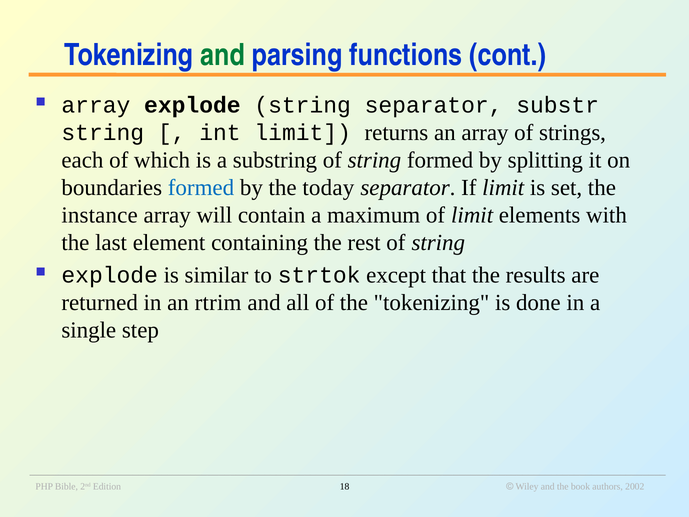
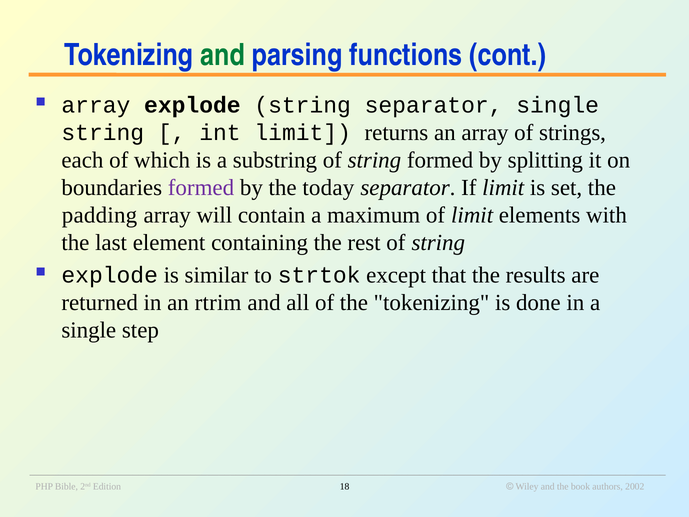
separator substr: substr -> single (558, 105)
formed colour: blue -> purple (201, 188)
instance: instance -> padding (100, 215)
